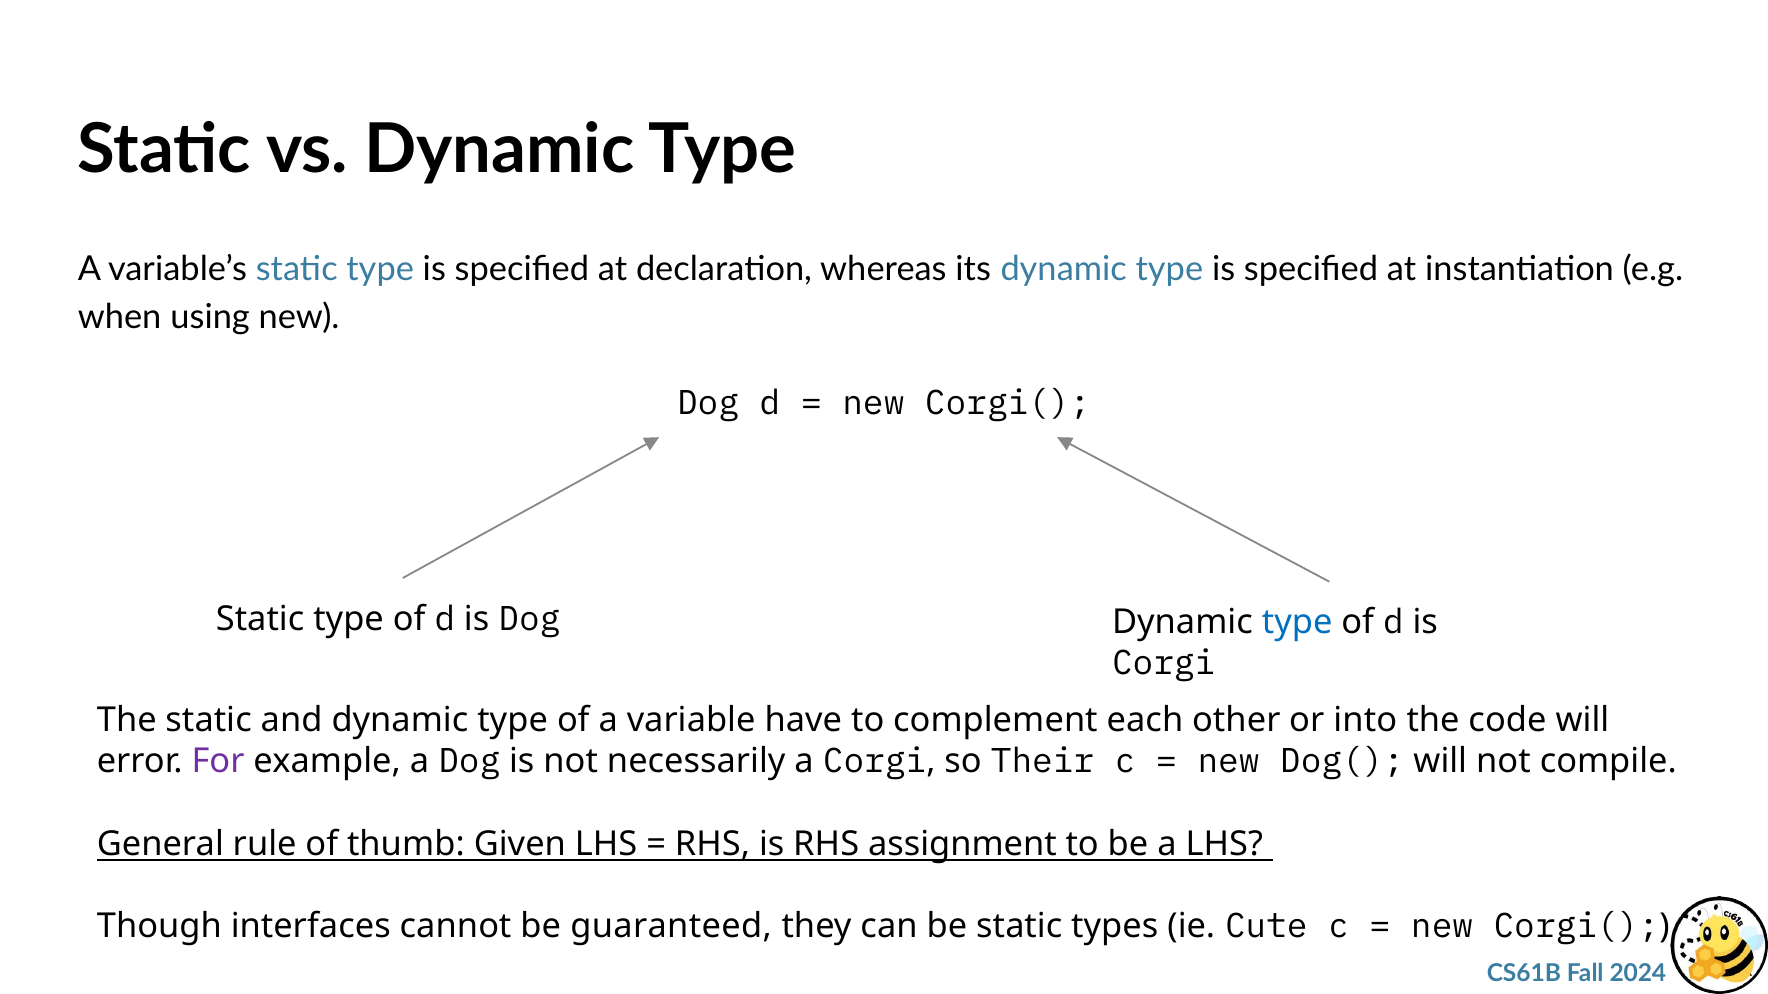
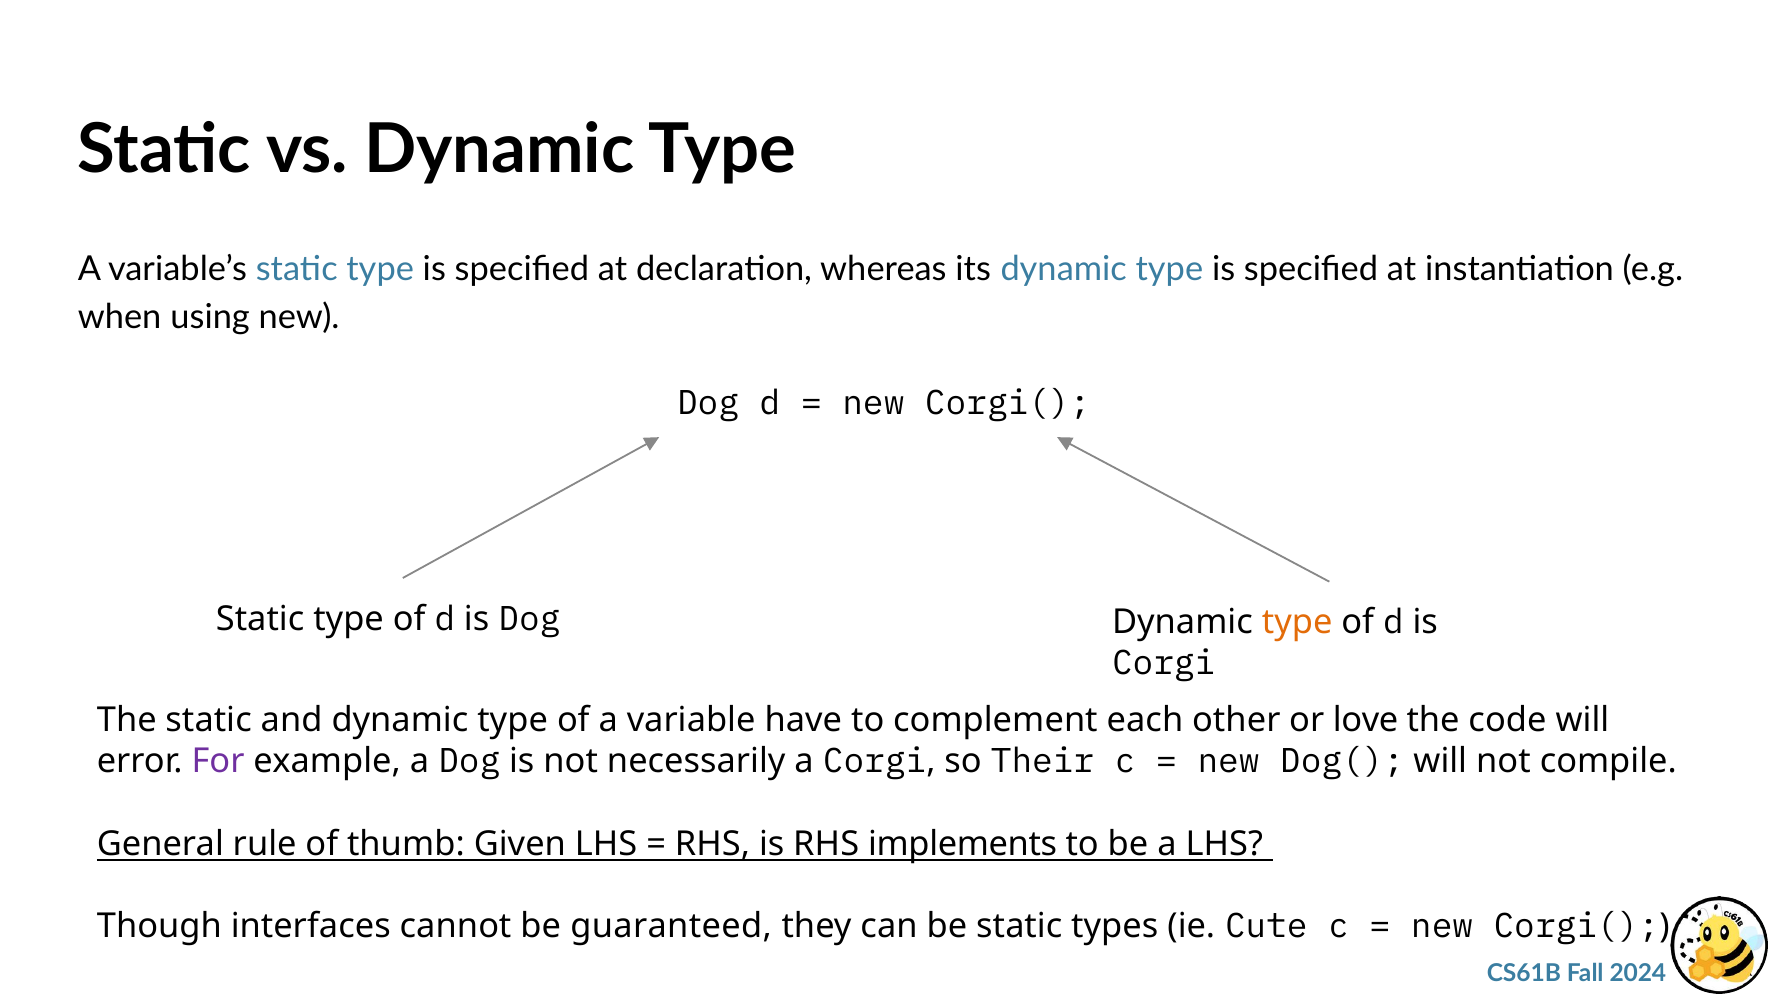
type colour: blue -> orange (1297, 623)
into: into -> love (1366, 721)
assignment: assignment -> implements (963, 844)
